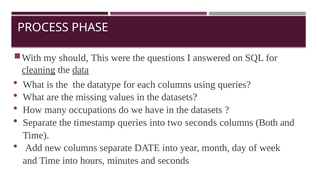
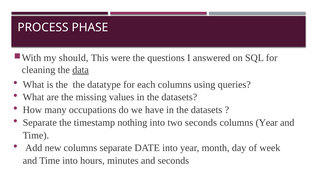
cleaning underline: present -> none (39, 70)
timestamp queries: queries -> nothing (132, 123)
columns Both: Both -> Year (267, 123)
